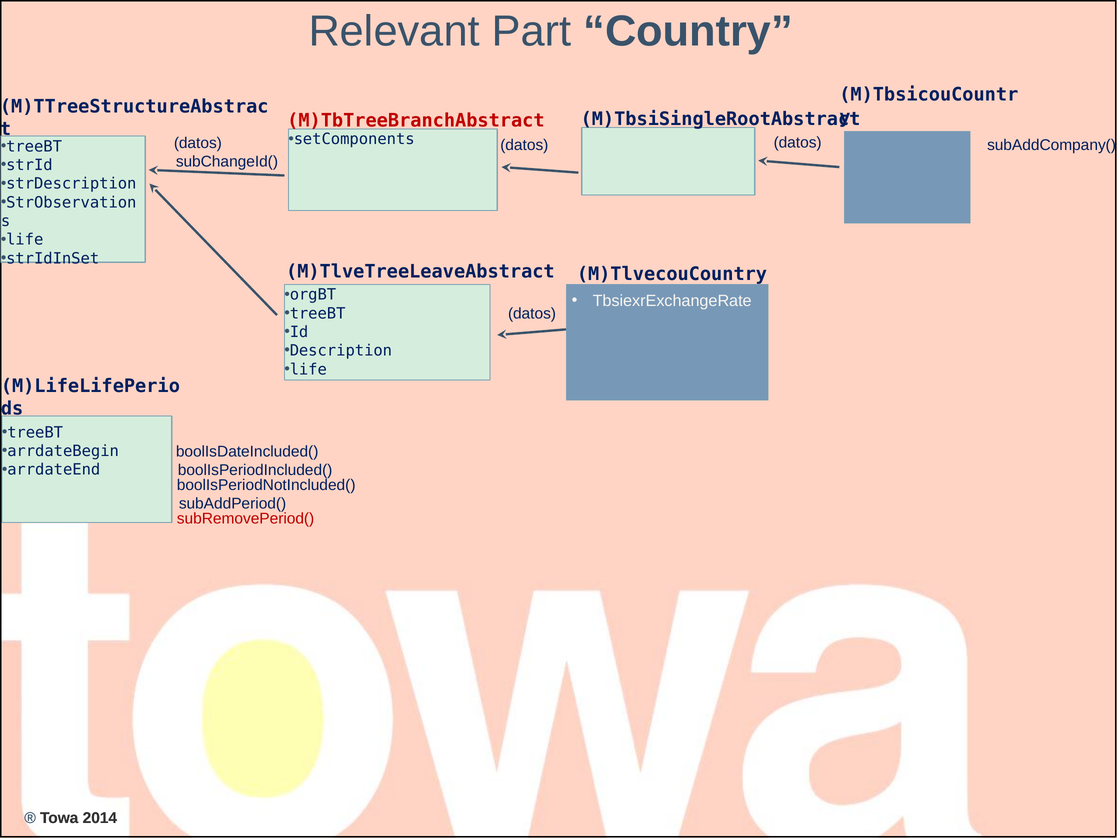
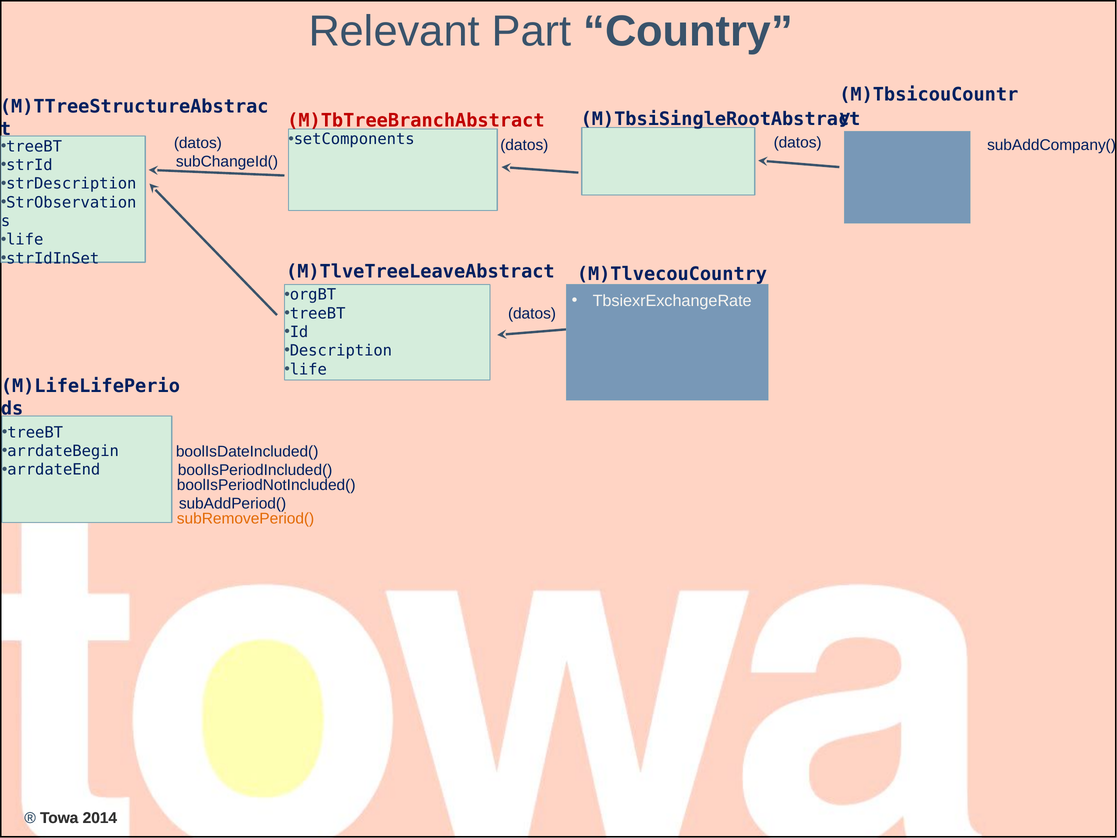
subRemovePeriod( colour: red -> orange (246, 518)
